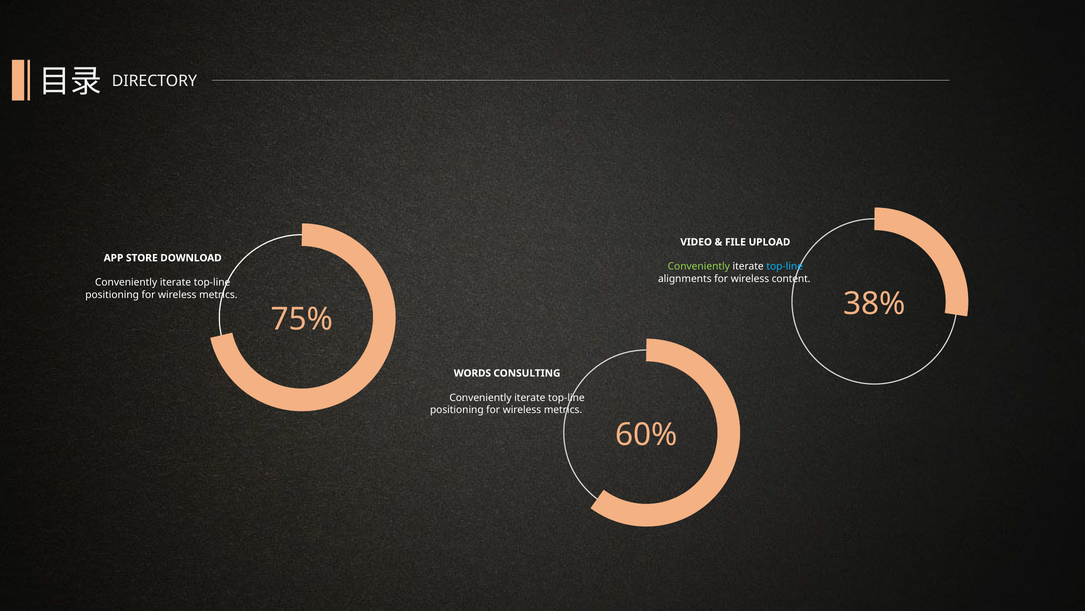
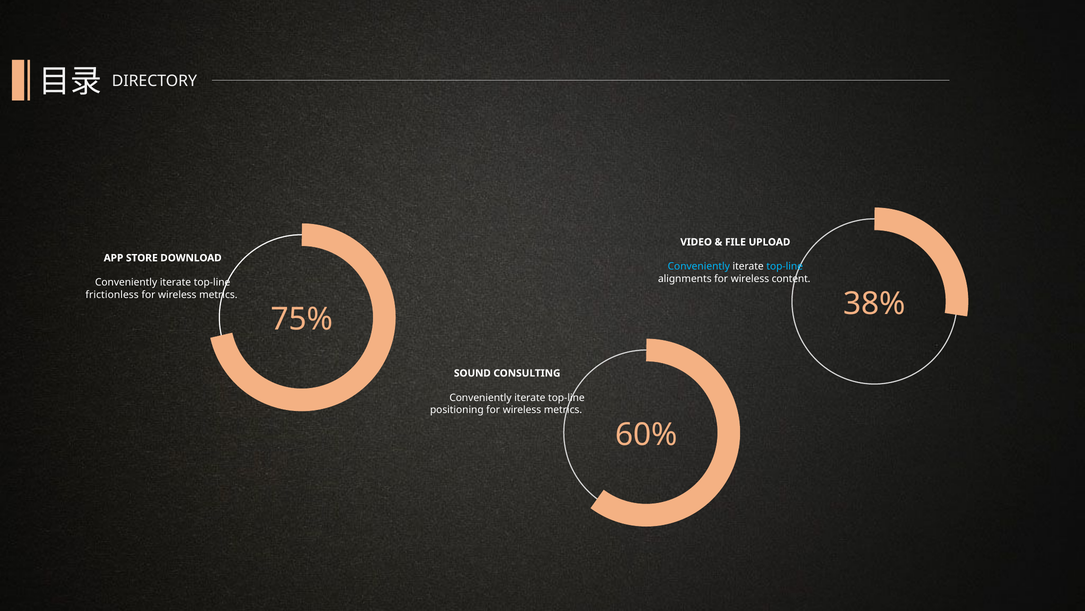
Conveniently colour: light green -> light blue (699, 266)
positioning: positioning -> frictionless (112, 294)
WORDS: WORDS -> SOUND (472, 373)
